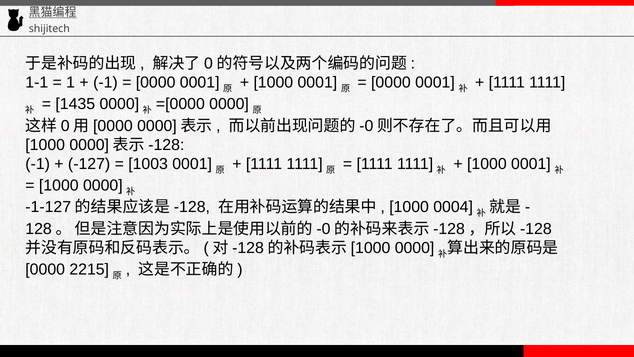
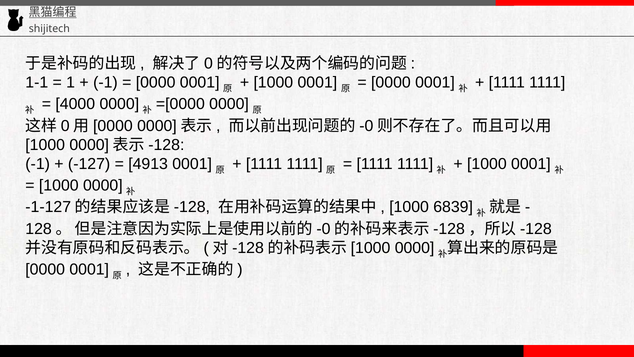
1435: 1435 -> 4000 (75, 104)
1003: 1003 -> 4913 (148, 164)
0004: 0004 -> 6839 (453, 207)
2215: 2215 -> 0001 (89, 269)
